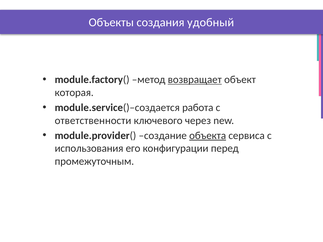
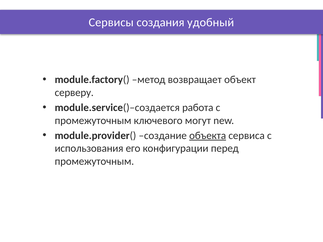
Объекты: Объекты -> Сервисы (111, 22)
возвращает underline: present -> none (195, 80)
которая: которая -> серверу (74, 93)
ответственности: ответственности -> промежуточным (93, 121)
через: через -> могут (198, 121)
